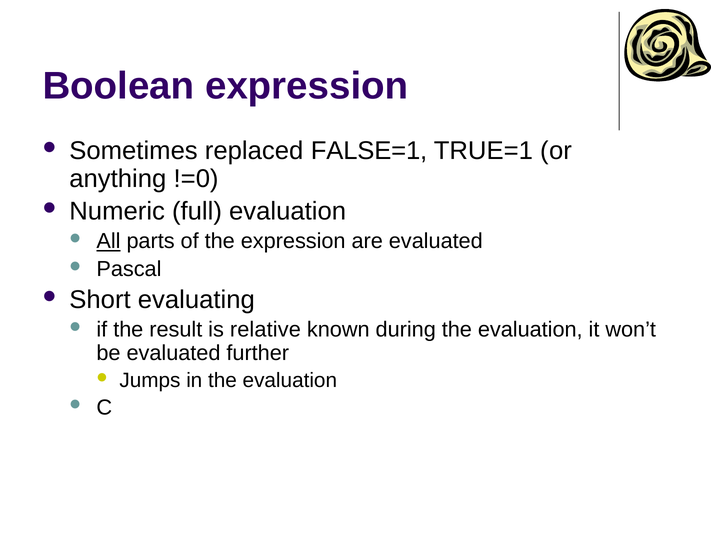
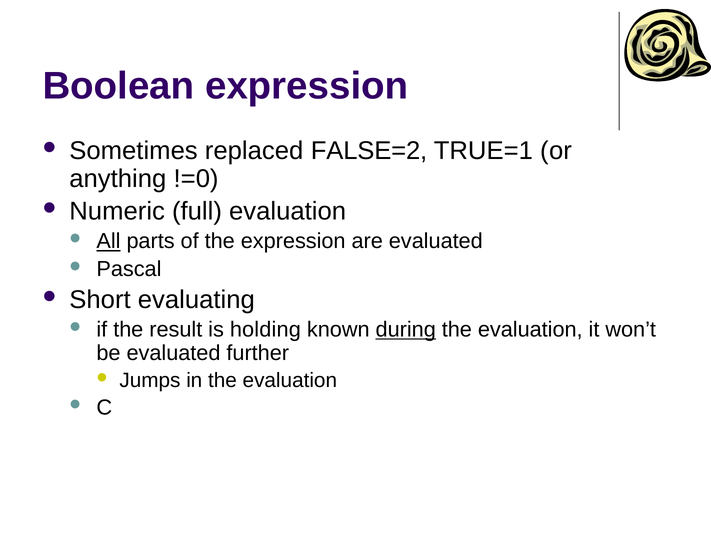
FALSE=1: FALSE=1 -> FALSE=2 (369, 151)
relative: relative -> holding (265, 330)
during underline: none -> present (406, 330)
